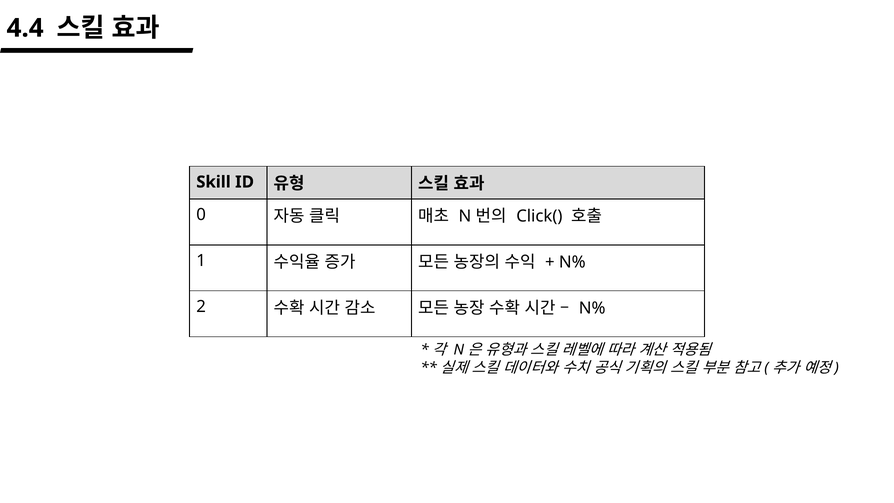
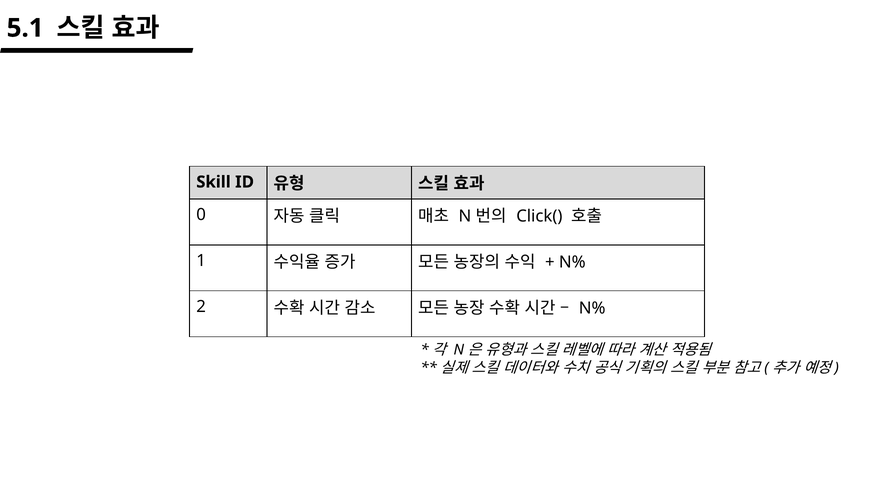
4.4: 4.4 -> 5.1 (25, 28)
